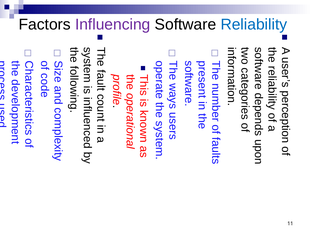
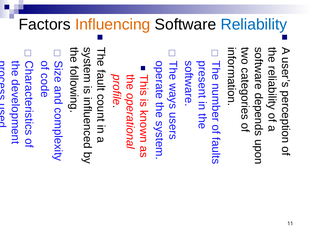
Influencing colour: purple -> orange (113, 24)
